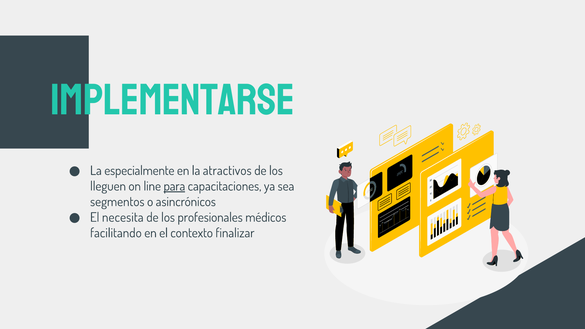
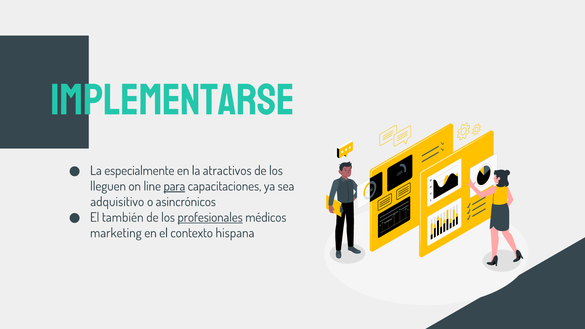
segmentos: segmentos -> adquisitivo (117, 202)
necesita: necesita -> también (123, 217)
profesionales underline: none -> present (210, 217)
facilitando: facilitando -> marketing (116, 233)
finalizar: finalizar -> hispana (235, 233)
